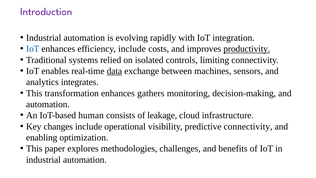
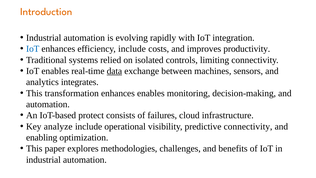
Introduction colour: purple -> orange (46, 12)
productivity underline: present -> none (247, 49)
enhances gathers: gathers -> enables (151, 93)
human: human -> protect (91, 115)
leakage: leakage -> failures (162, 115)
changes: changes -> analyze (58, 126)
